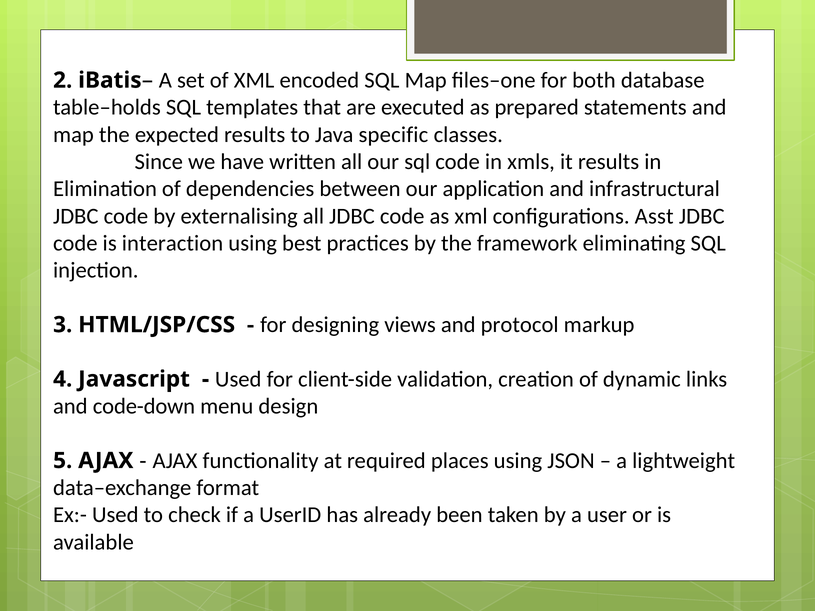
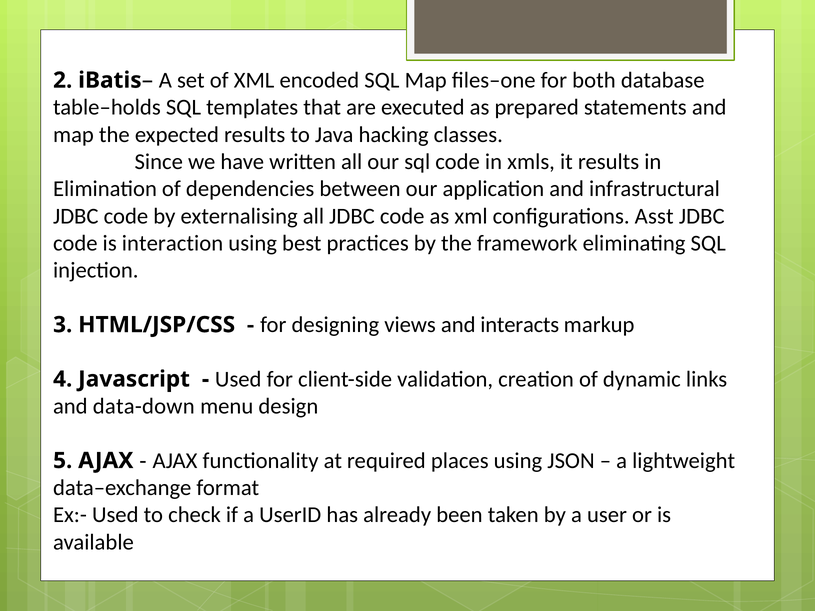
specific: specific -> hacking (394, 135)
protocol: protocol -> interacts (520, 325)
code-down: code-down -> data-down (144, 406)
